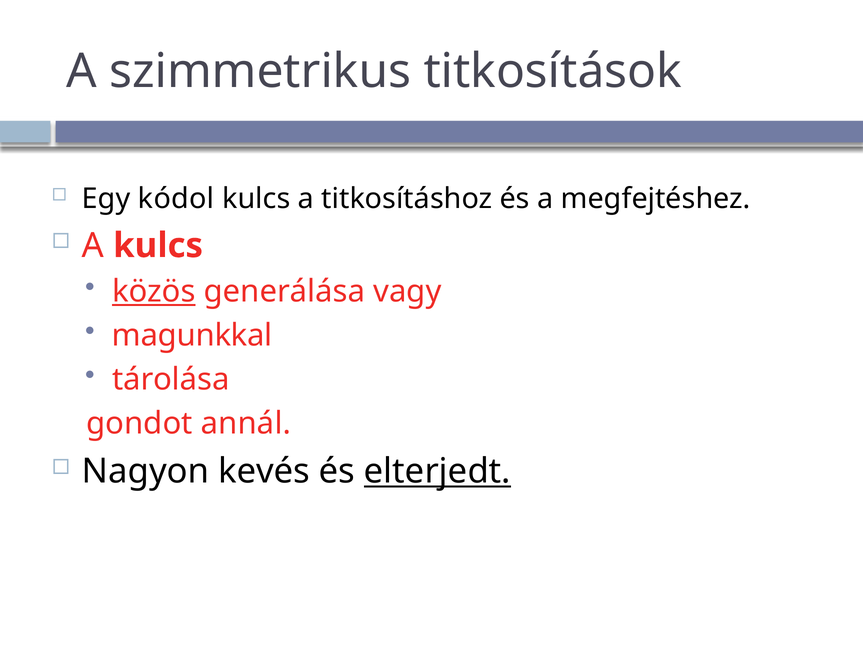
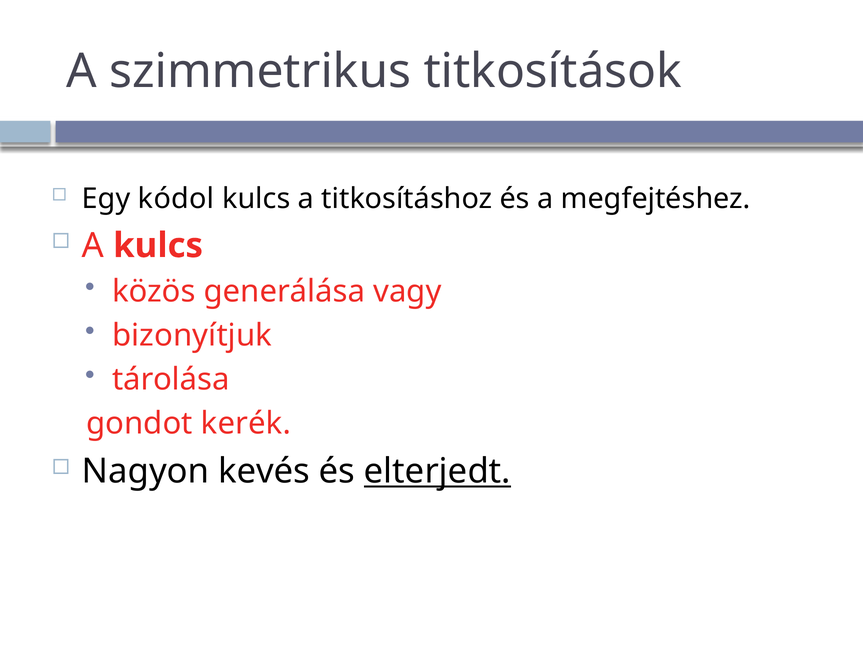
közös underline: present -> none (154, 292)
magunkkal: magunkkal -> bizonyítjuk (192, 336)
annál: annál -> kerék (246, 424)
